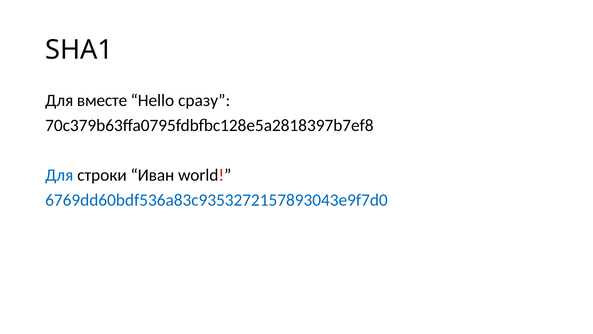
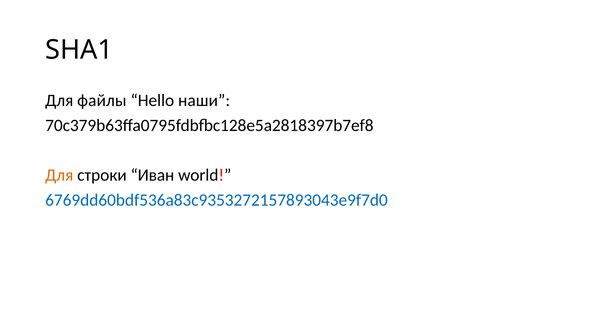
вместе: вместе -> файлы (102, 100)
сразу: сразу -> наши (204, 100)
Для colour: blue -> orange (59, 175)
